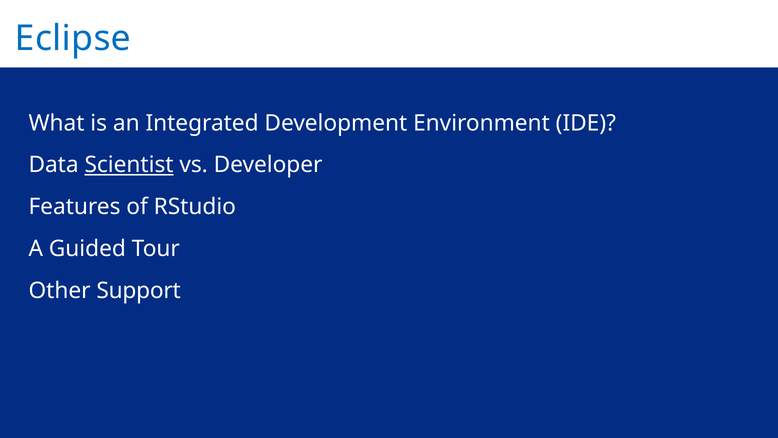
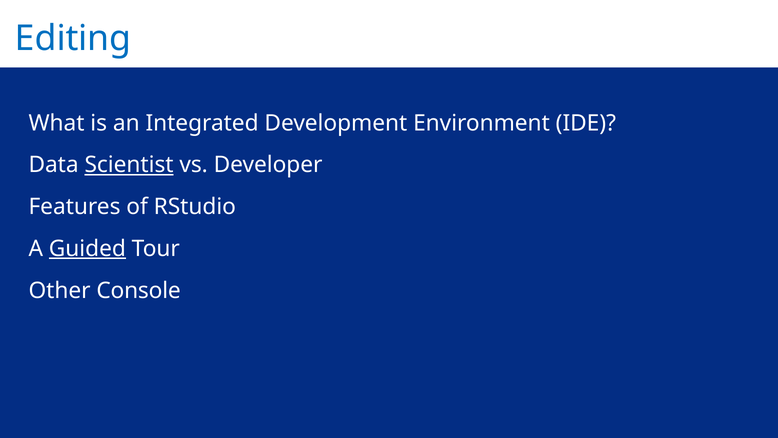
Eclipse: Eclipse -> Editing (73, 39)
Guided underline: none -> present (87, 248)
Support: Support -> Console (139, 290)
